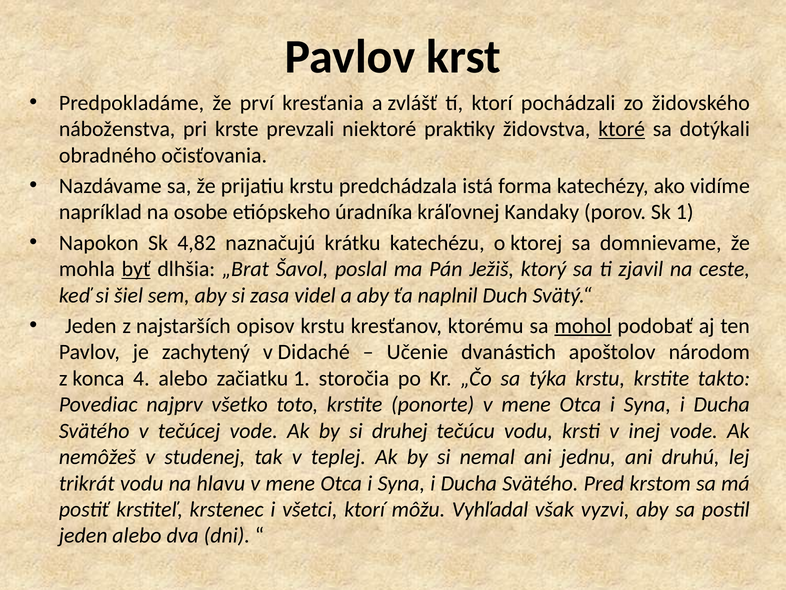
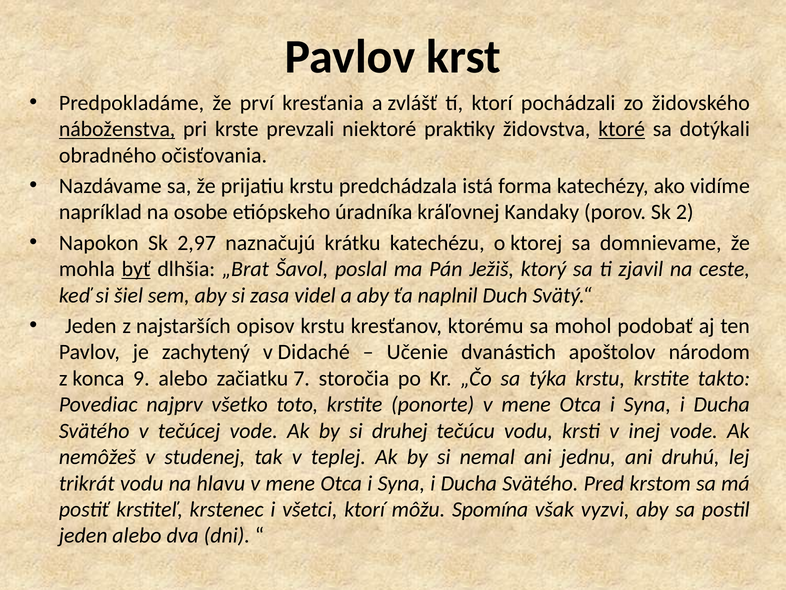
náboženstva underline: none -> present (117, 129)
Sk 1: 1 -> 2 (685, 212)
4,82: 4,82 -> 2,97 (197, 243)
mohol underline: present -> none (583, 326)
4: 4 -> 9 (141, 378)
začiatku 1: 1 -> 7 (302, 378)
Vyhľadal: Vyhľadal -> Spomína (490, 509)
